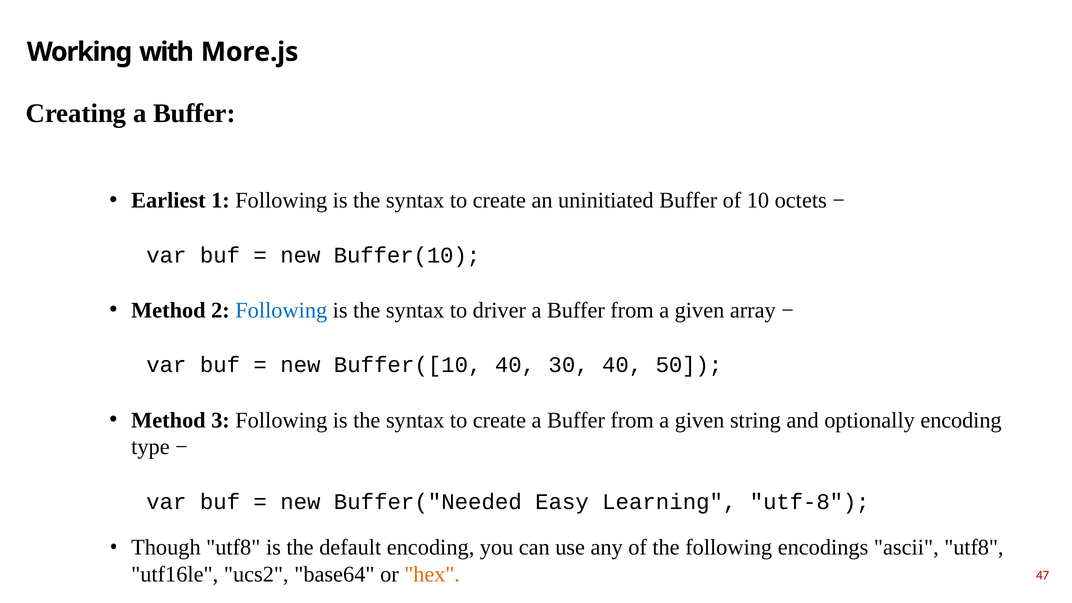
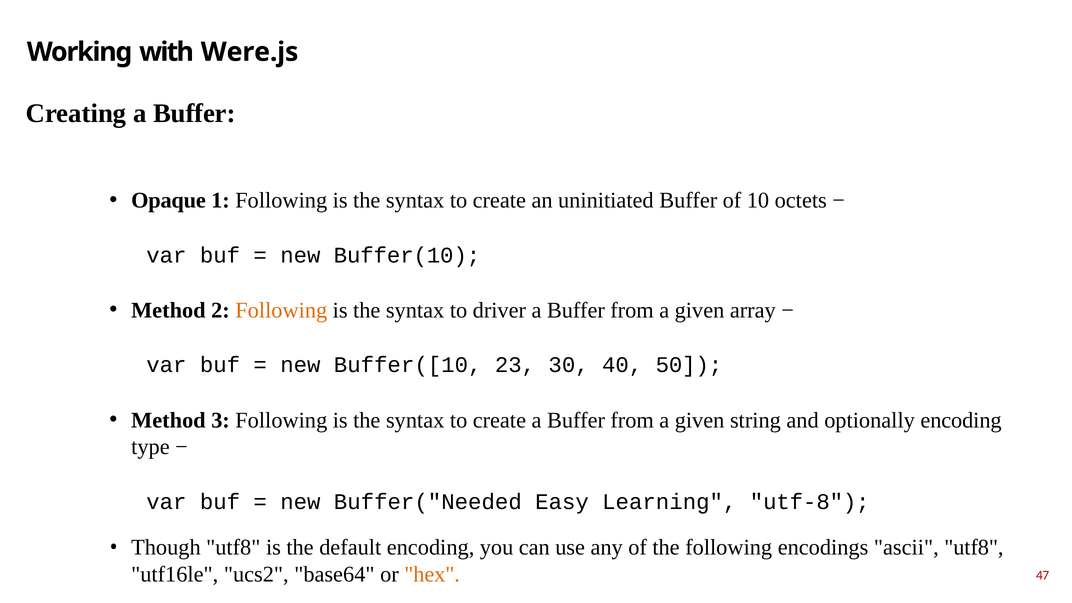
More.js: More.js -> Were.js (250, 52)
Earliest: Earliest -> Opaque (168, 200)
Following colour: blue -> orange (281, 310)
Buffer([10 40: 40 -> 23 (515, 365)
